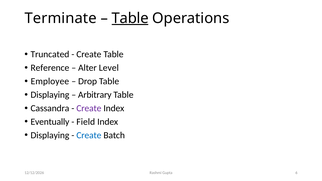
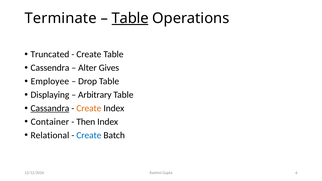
Reference: Reference -> Cassendra (50, 68)
Level: Level -> Gives (109, 68)
Cassandra underline: none -> present (50, 108)
Create colour: purple -> orange (89, 108)
Eventually: Eventually -> Container (50, 122)
Field: Field -> Then (86, 122)
Displaying: Displaying -> Relational (50, 135)
